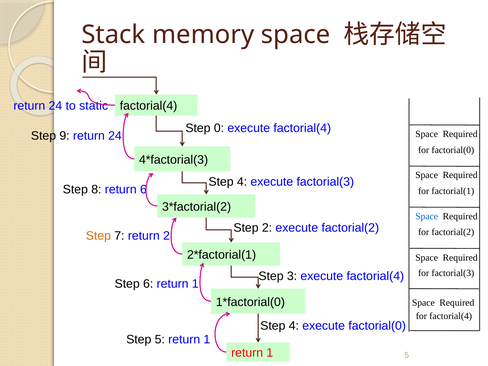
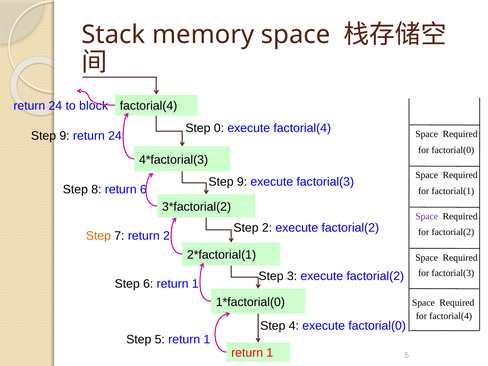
static: static -> block (94, 106)
4: 4 -> 9 (242, 182)
Space colour: blue -> purple (427, 216)
3 execute factorial(4: factorial(4 -> factorial(2 (375, 276)
